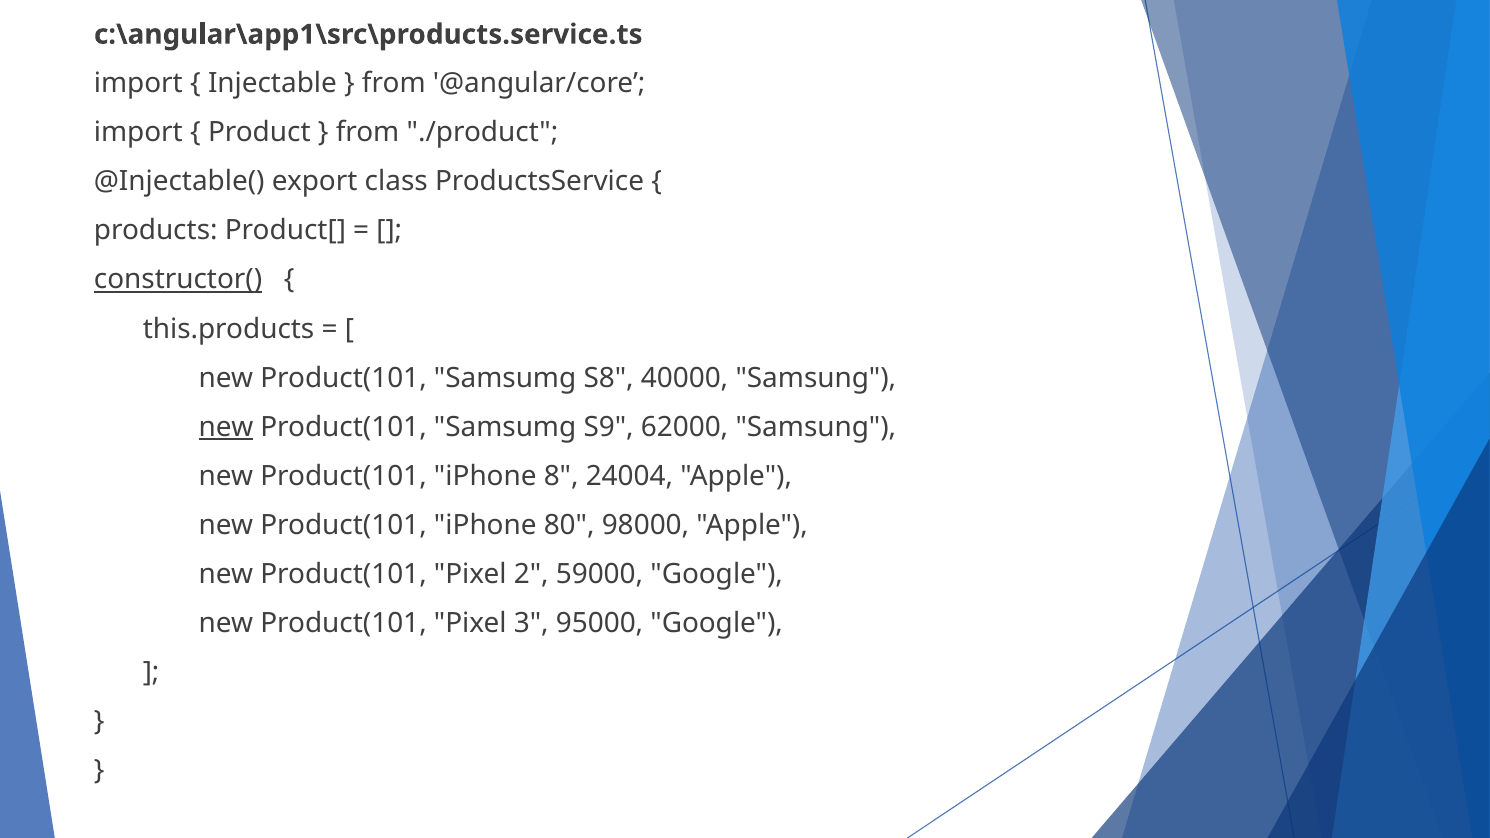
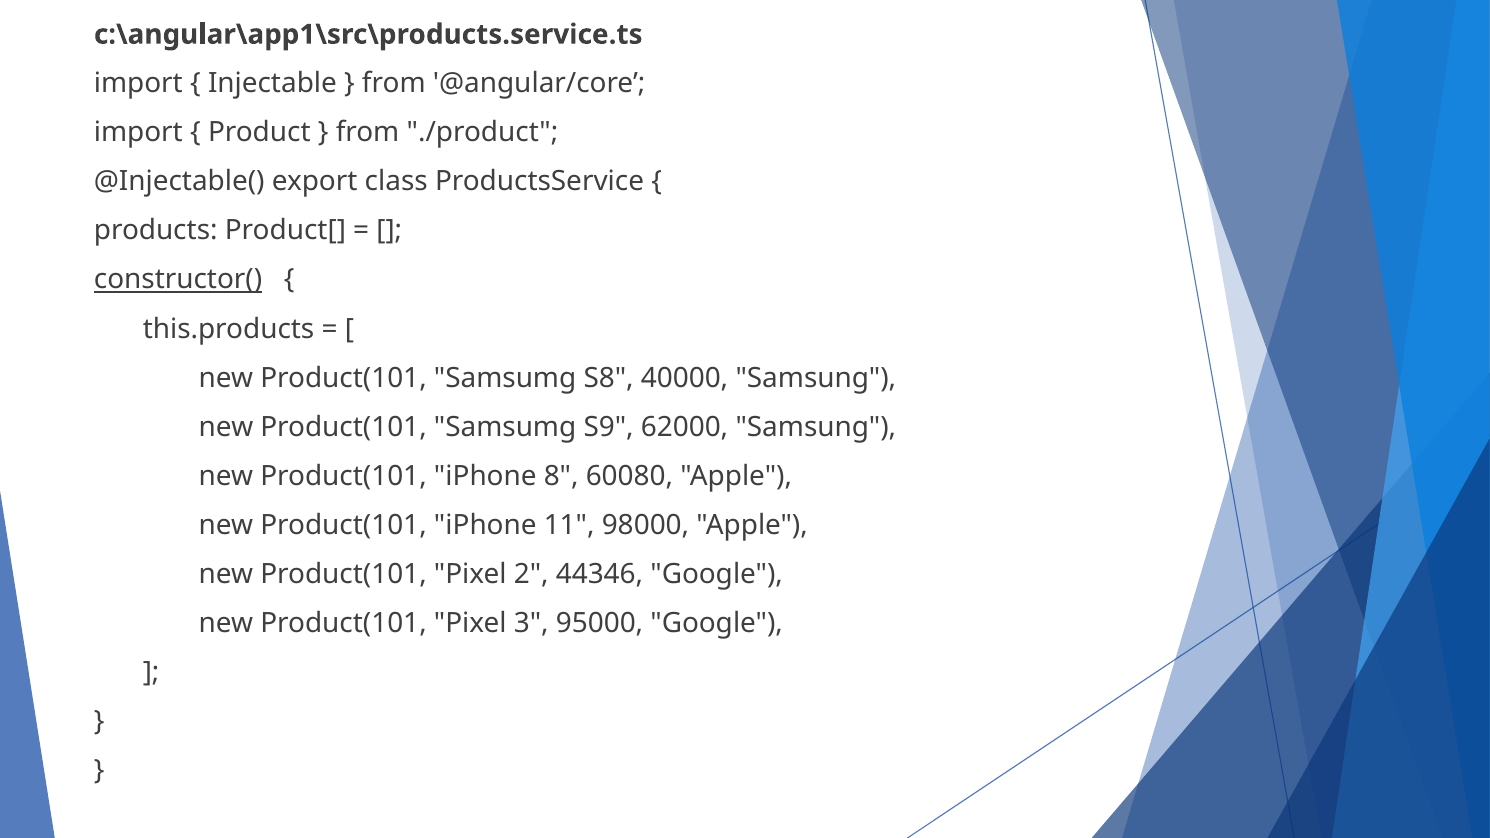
new underline: present -> none (226, 427)
24004: 24004 -> 60080 (629, 476)
80: 80 -> 11 (569, 525)
59000: 59000 -> 44346 (599, 574)
